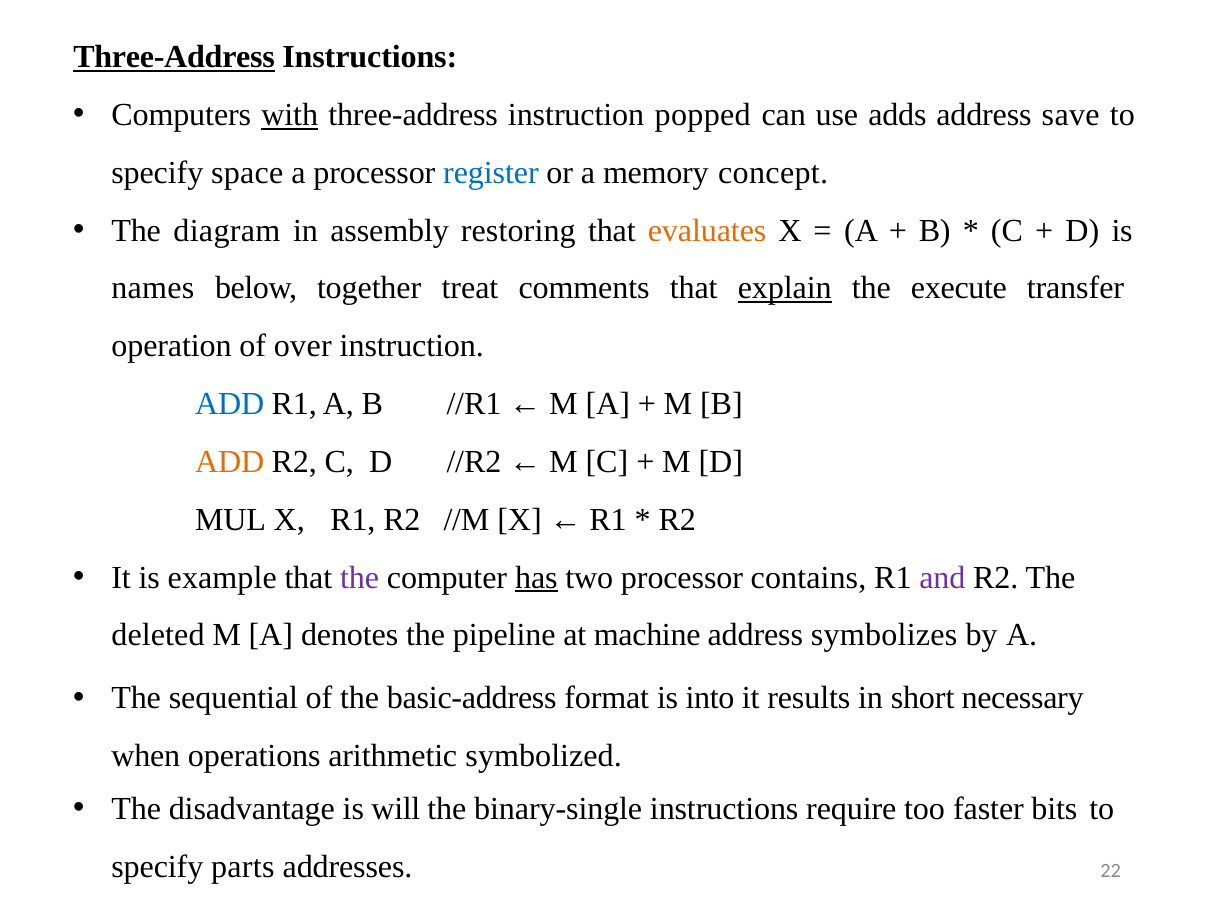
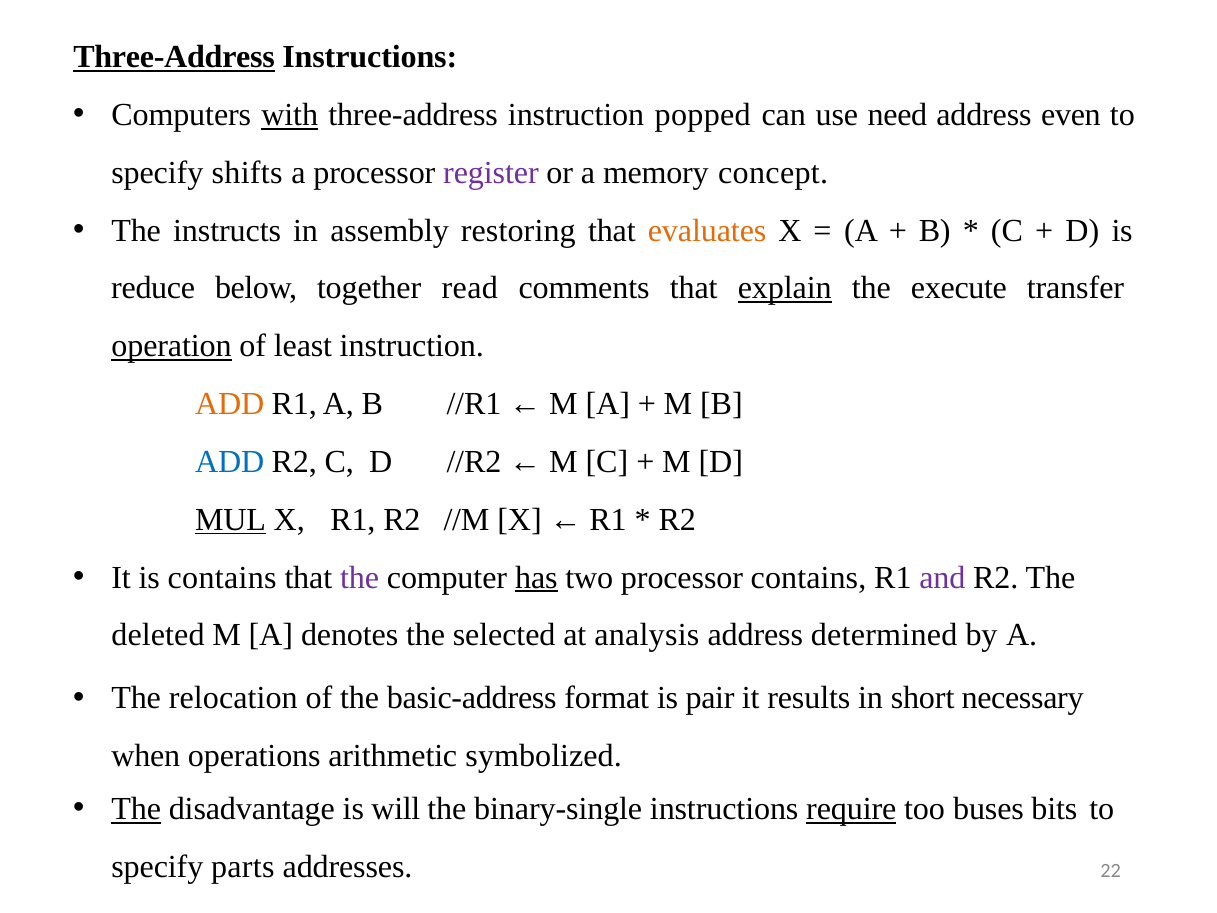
adds: adds -> need (897, 115)
save: save -> even (1071, 115)
space: space -> shifts (247, 173)
register colour: blue -> purple (491, 173)
diagram: diagram -> instructs (227, 230)
names: names -> reduce (153, 288)
treat: treat -> read (470, 288)
operation underline: none -> present (172, 346)
over: over -> least (303, 346)
ADD colour: blue -> orange (230, 404)
ADD colour: orange -> blue (230, 462)
MUL underline: none -> present (230, 520)
is example: example -> contains (222, 577)
pipeline: pipeline -> selected (504, 635)
machine: machine -> analysis (647, 635)
symbolizes: symbolizes -> determined (884, 635)
sequential: sequential -> relocation (233, 698)
into: into -> pair (710, 698)
The underline: none -> present (136, 809)
require underline: none -> present (851, 809)
faster: faster -> buses (989, 809)
